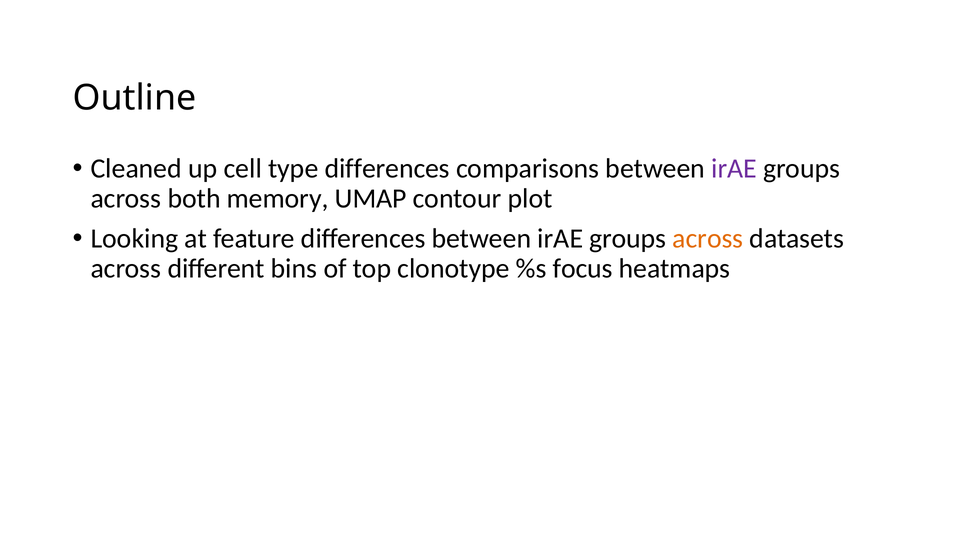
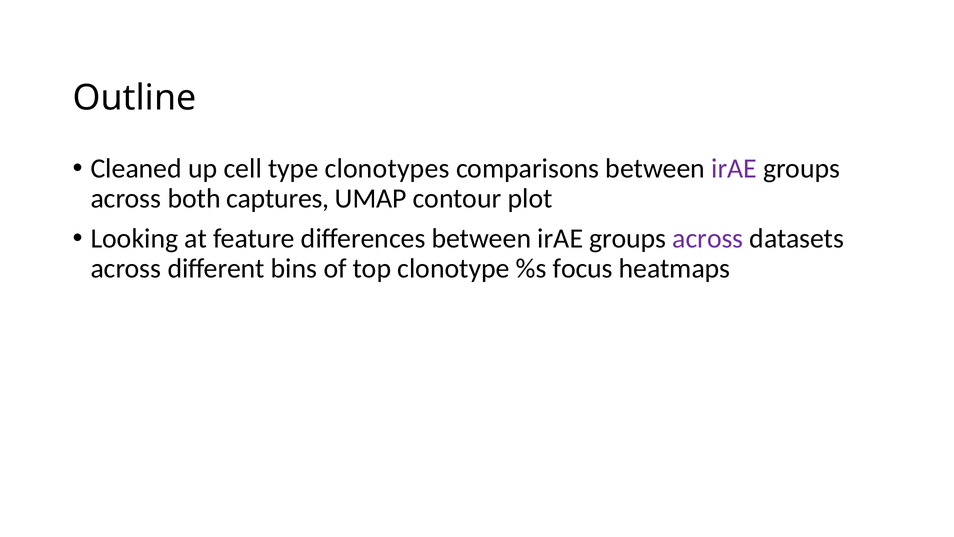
type differences: differences -> clonotypes (387, 169)
memory: memory -> captures (278, 199)
across colour: orange -> purple (708, 239)
